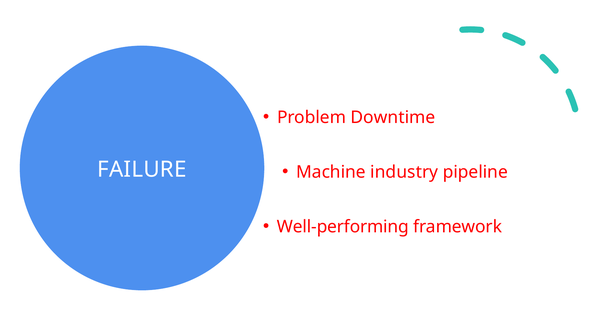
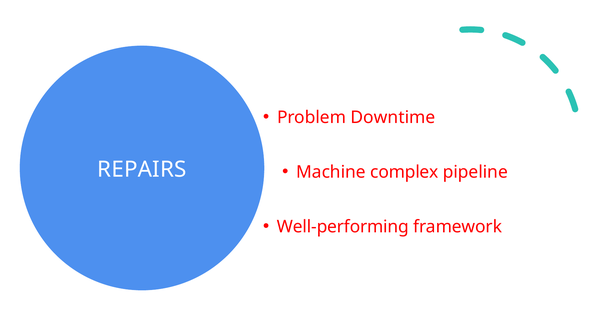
industry: industry -> complex (404, 172)
FAILURE: FAILURE -> REPAIRS (142, 169)
